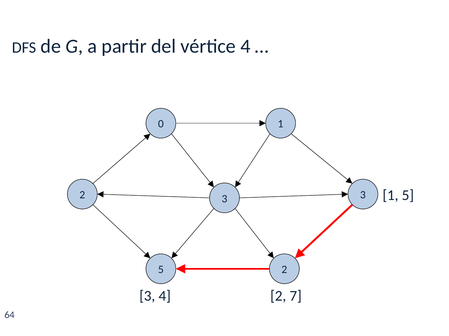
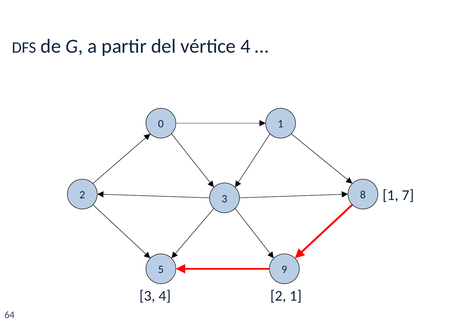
1 5: 5 -> 7 (408, 196)
3 3: 3 -> 8 (363, 195)
2: 2 -> 9 (284, 270)
2 7: 7 -> 1 (296, 297)
